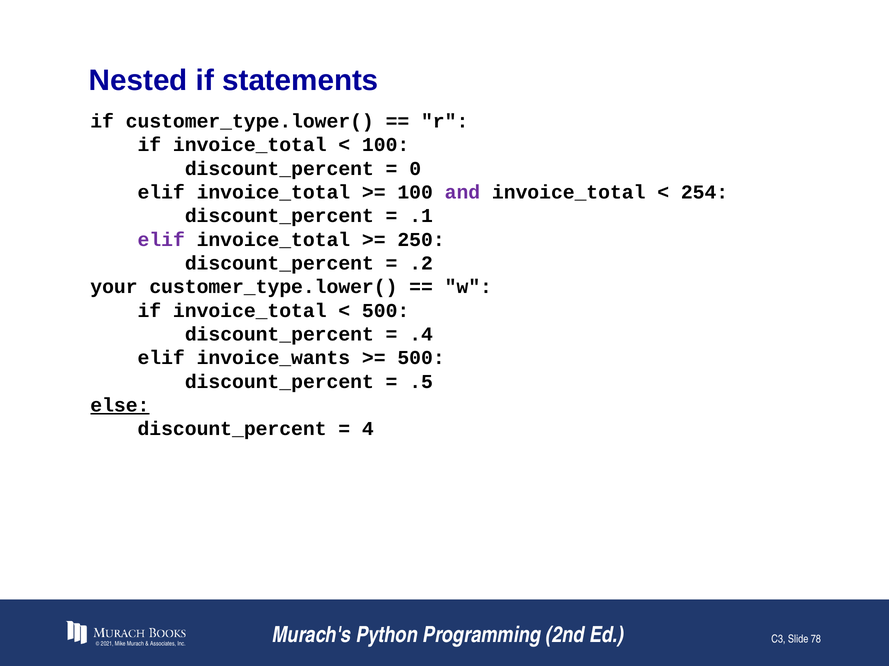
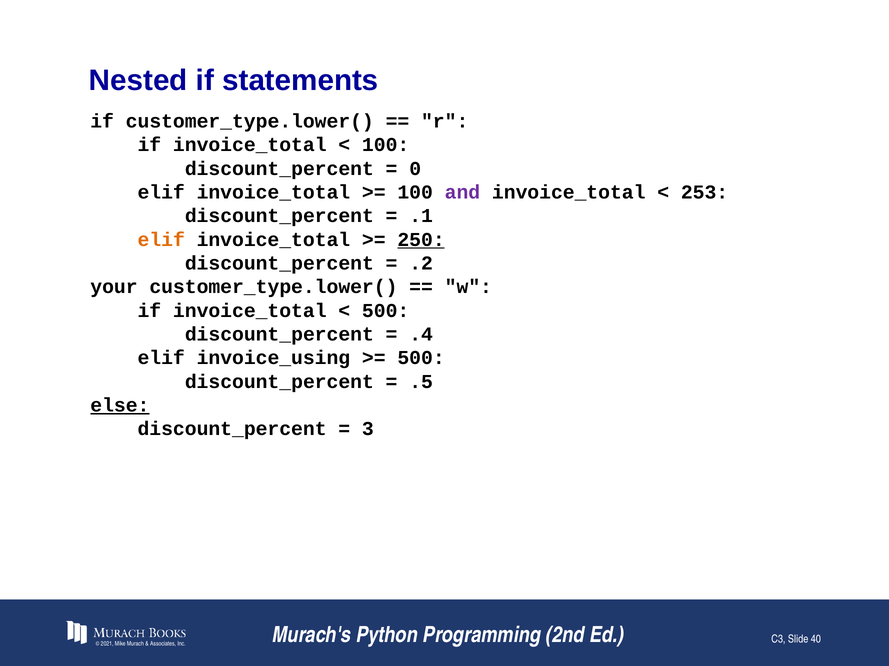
254: 254 -> 253 (705, 192)
elif colour: purple -> orange (161, 240)
250 underline: none -> present (421, 240)
invoice_wants: invoice_wants -> invoice_using (273, 358)
4: 4 -> 3 (368, 429)
78: 78 -> 40 (816, 640)
